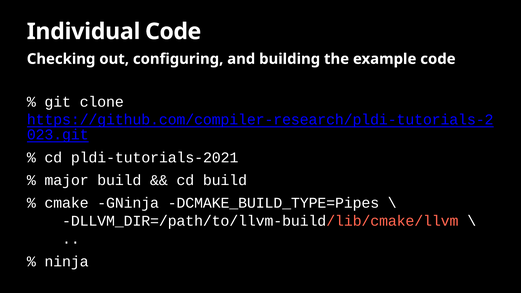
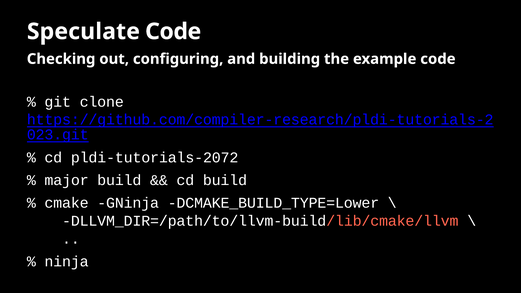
Individual: Individual -> Speculate (83, 32)
pldi-tutorials-2021: pldi-tutorials-2021 -> pldi-tutorials-2072 (155, 157)
DCMAKE_BUILD_TYPE=Pipes: DCMAKE_BUILD_TYPE=Pipes -> DCMAKE_BUILD_TYPE=Lower (273, 203)
